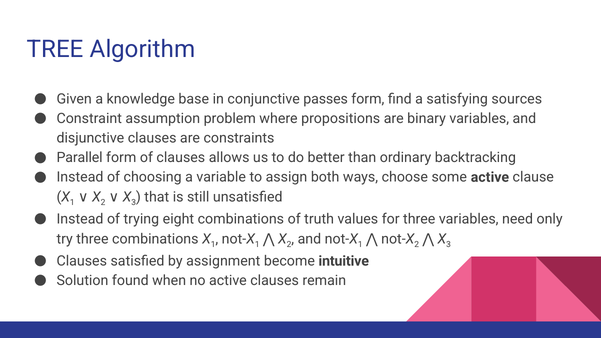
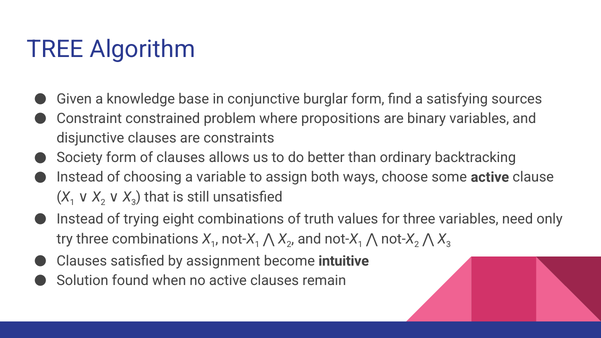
passes: passes -> burglar (326, 99)
assumption: assumption -> constrained (163, 118)
Parallel: Parallel -> Society (80, 158)
